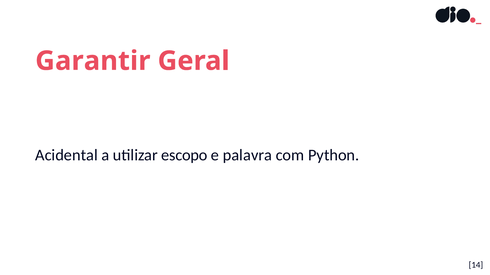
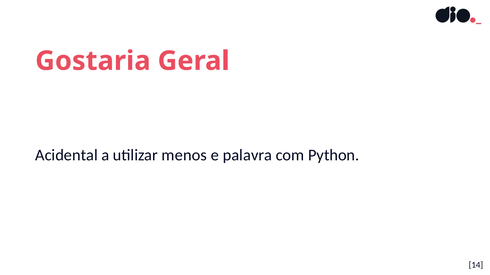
Garantir: Garantir -> Gostaria (93, 61)
escopo: escopo -> menos (184, 156)
